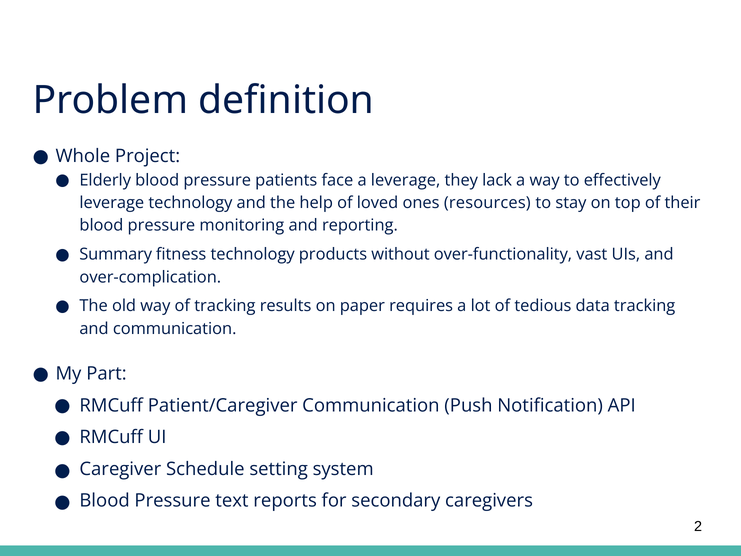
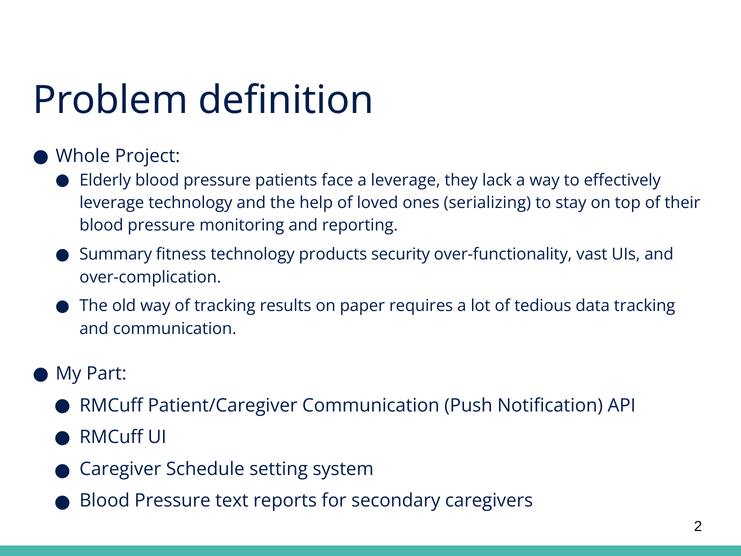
resources: resources -> serializing (487, 203)
without: without -> security (401, 254)
